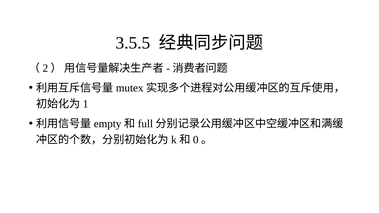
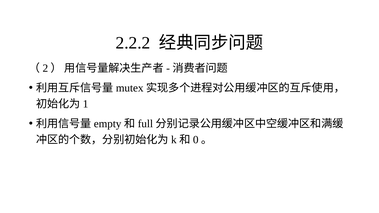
3.5.5: 3.5.5 -> 2.2.2 (133, 43)
